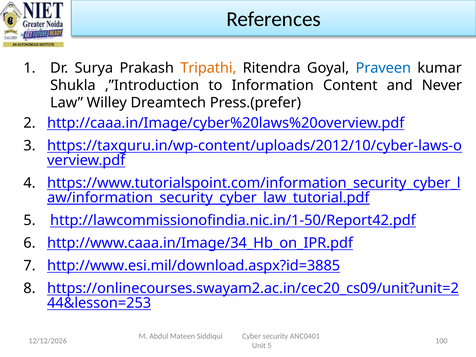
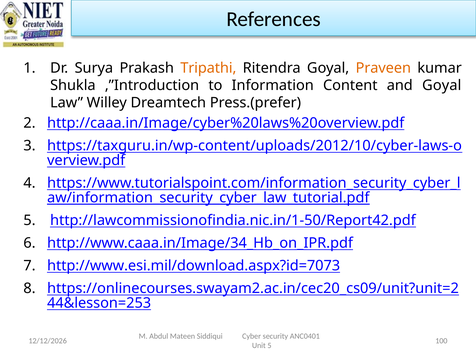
Praveen colour: blue -> orange (383, 68)
and Never: Never -> Goyal (442, 85)
http://www.esi.mil/download.aspx?id=3885: http://www.esi.mil/download.aspx?id=3885 -> http://www.esi.mil/download.aspx?id=7073 (194, 266)
